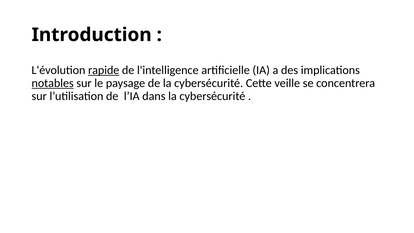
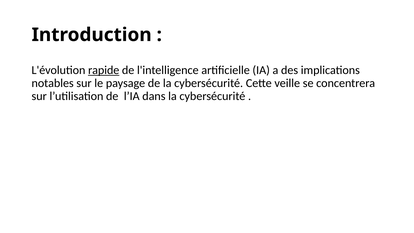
notables underline: present -> none (53, 83)
